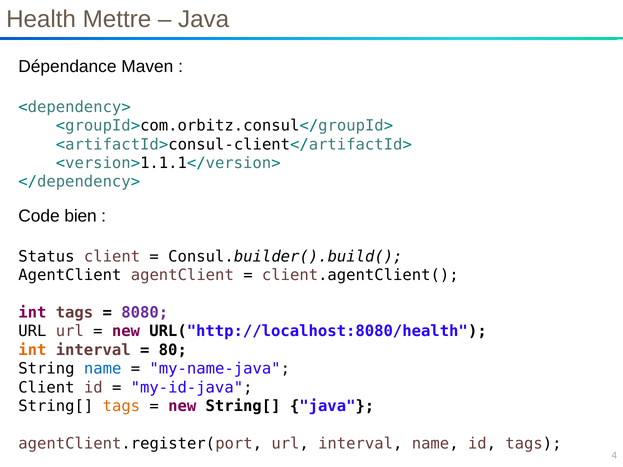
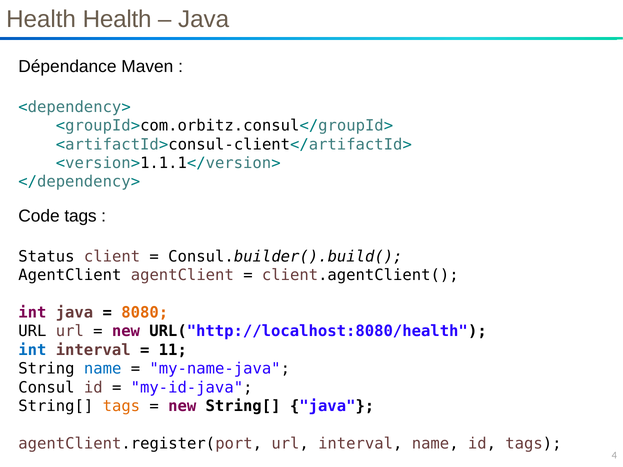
Health Mettre: Mettre -> Health (117, 19)
Code bien: bien -> tags (81, 216)
int tags: tags -> java (74, 313)
8080 colour: purple -> orange (145, 313)
int colour: orange -> blue (32, 350)
80: 80 -> 11 (173, 350)
Client: Client -> Consul (46, 388)
